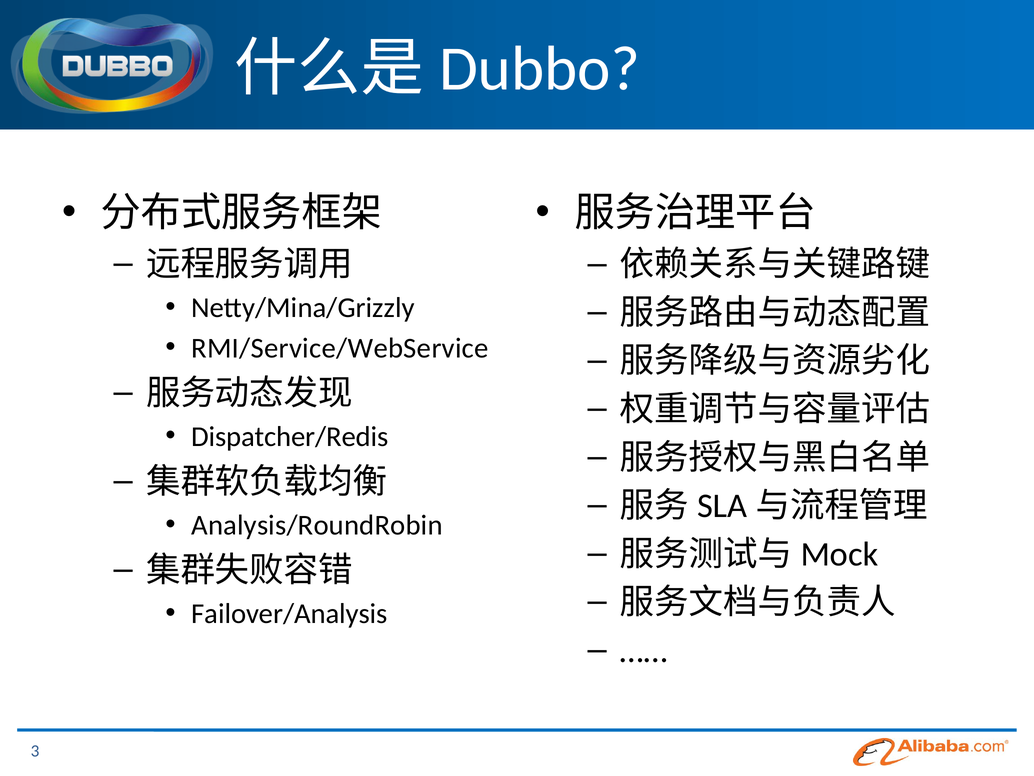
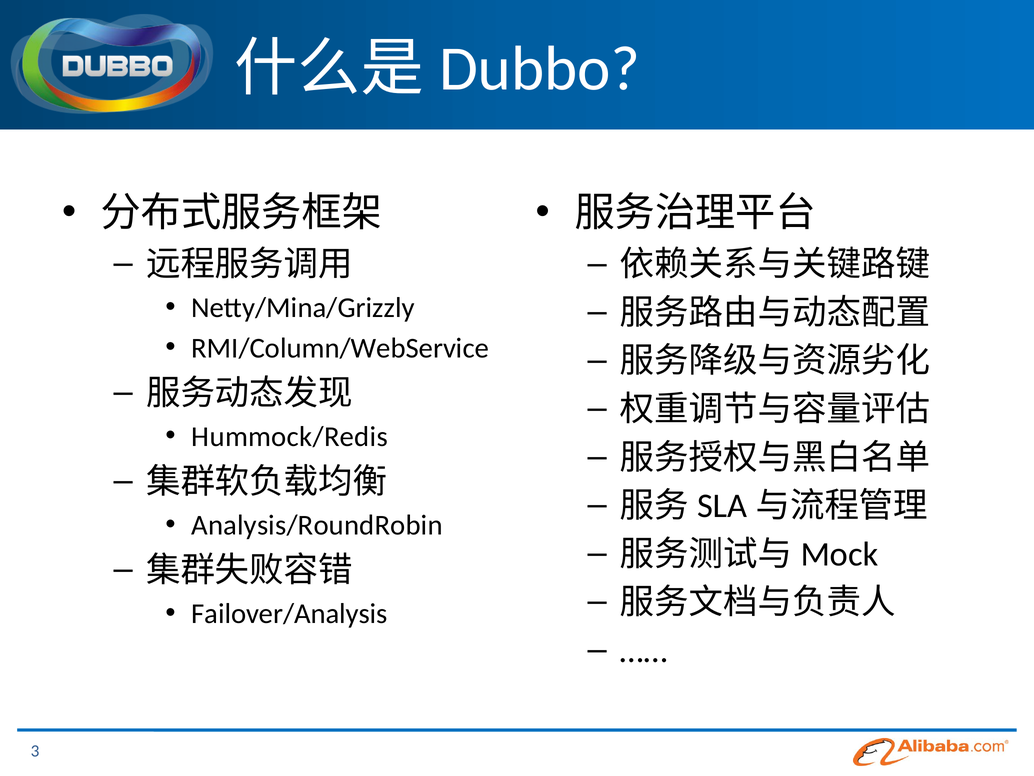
RMI/Service/WebService: RMI/Service/WebService -> RMI/Column/WebService (340, 348)
Dispatcher/Redis: Dispatcher/Redis -> Hummock/Redis (290, 436)
